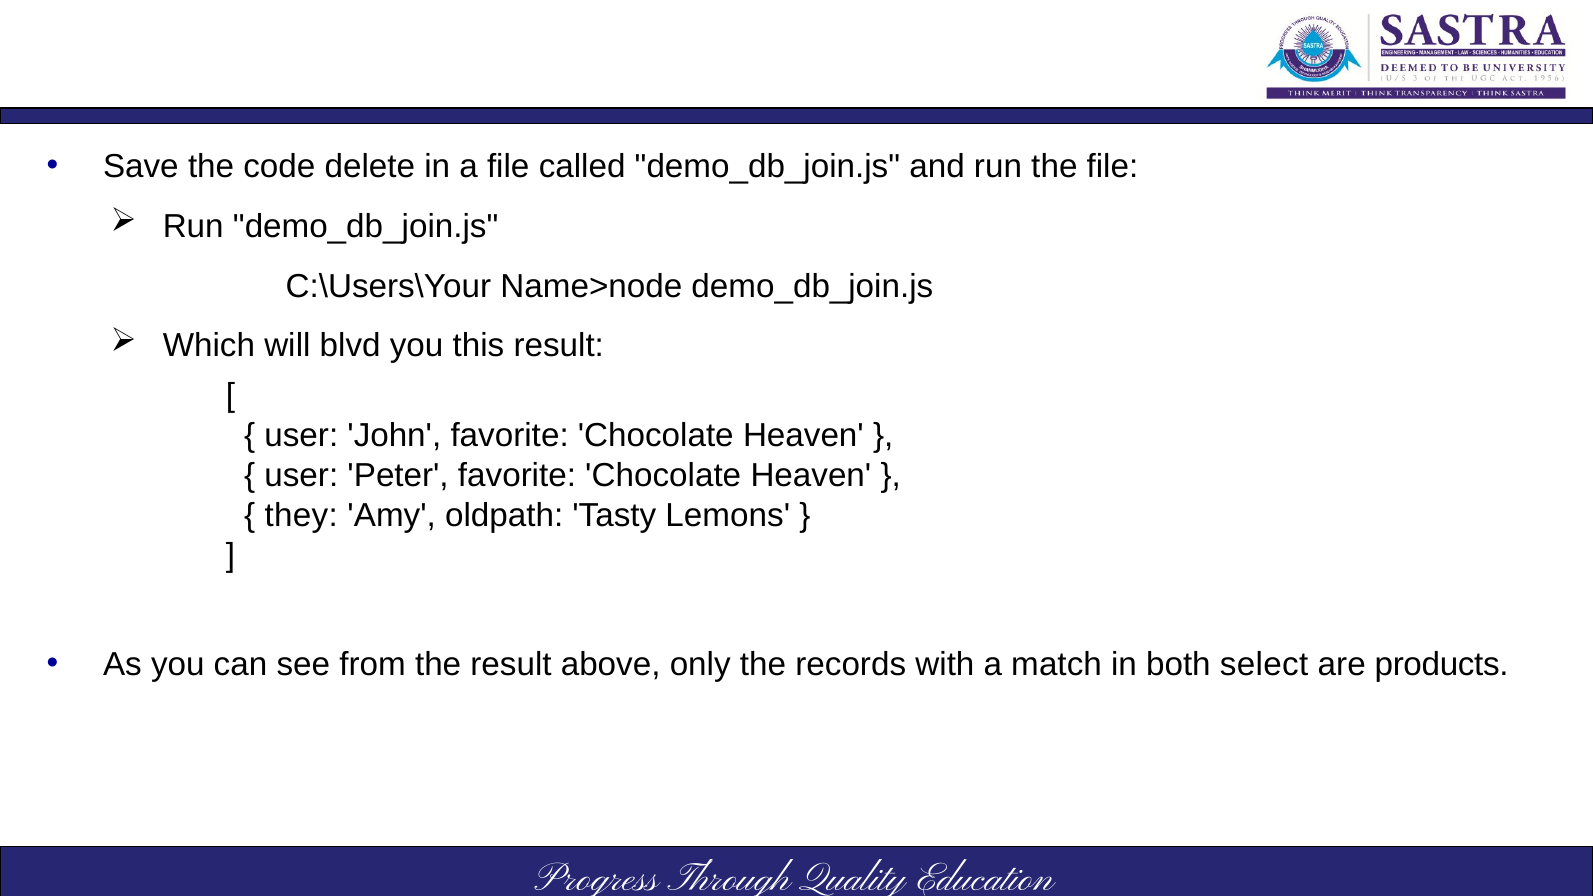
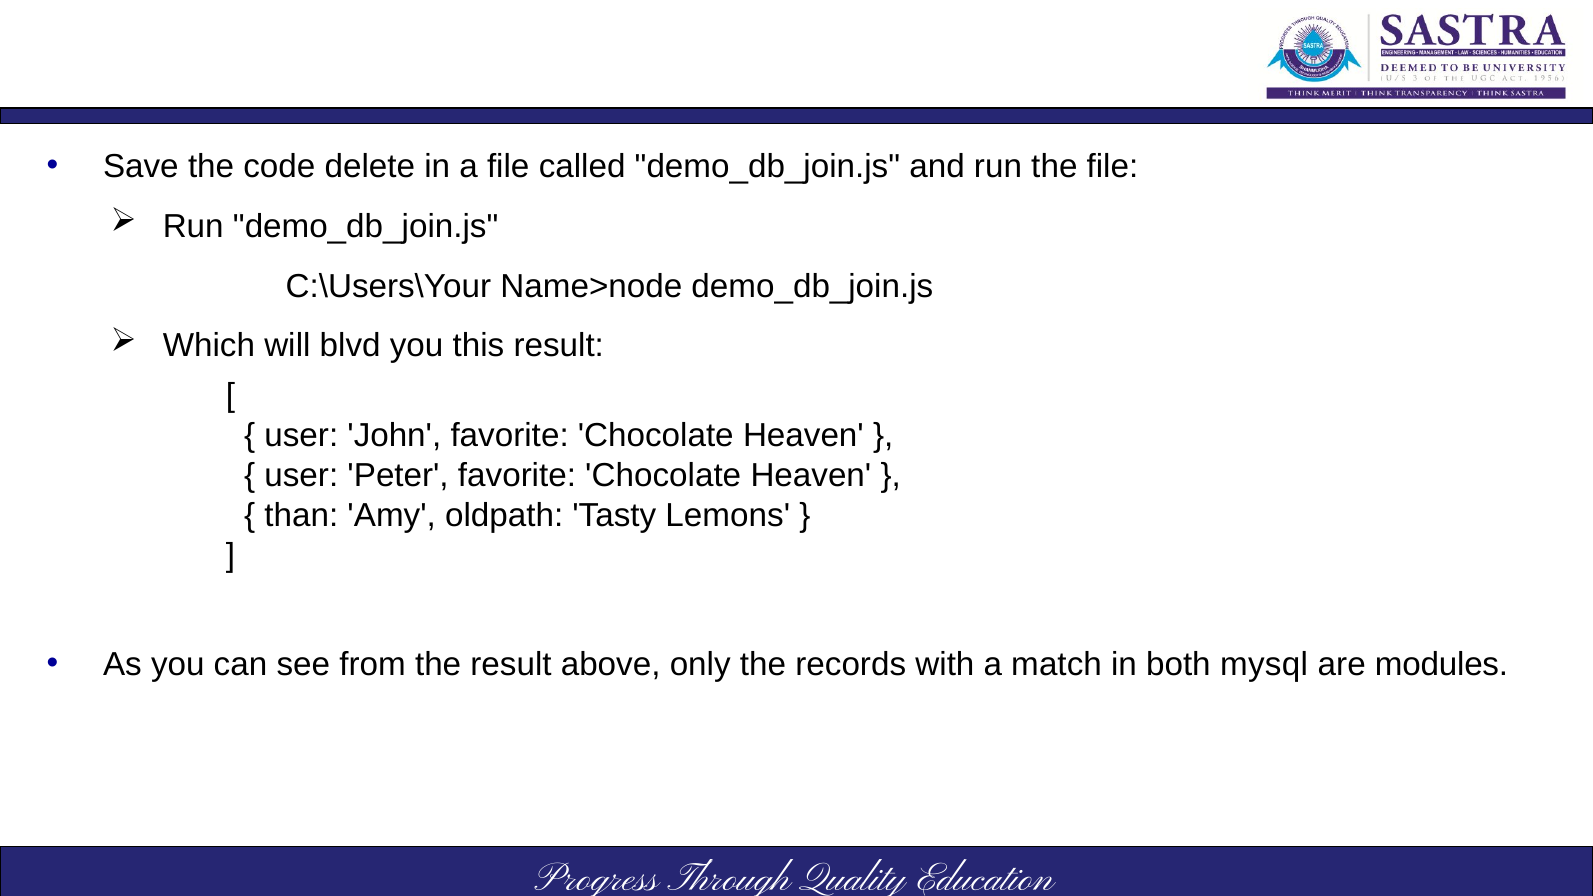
they: they -> than (301, 515)
select: select -> mysql (1264, 665)
products: products -> modules (1442, 665)
